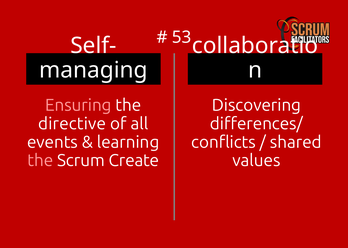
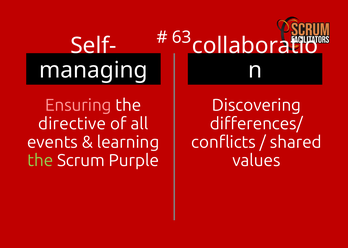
53: 53 -> 63 (182, 37)
the colour: pink -> light green (40, 161)
Create: Create -> Purple (134, 161)
